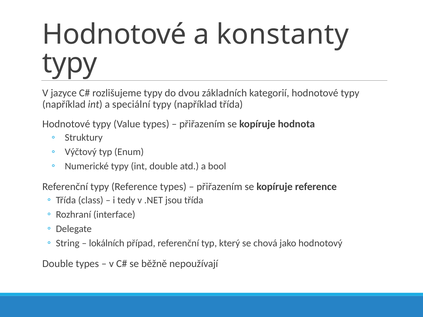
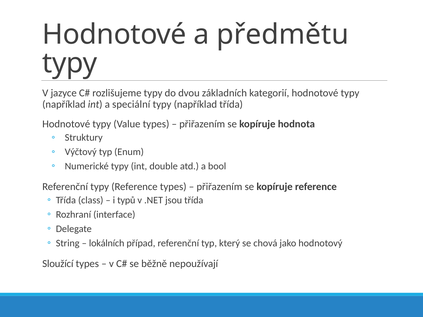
konstanty: konstanty -> předmětu (283, 34)
tedy: tedy -> typů (126, 200)
Double: Double -> Sloužící (58, 264)
